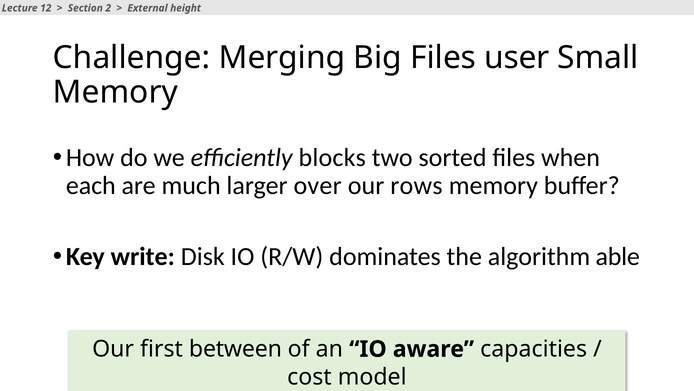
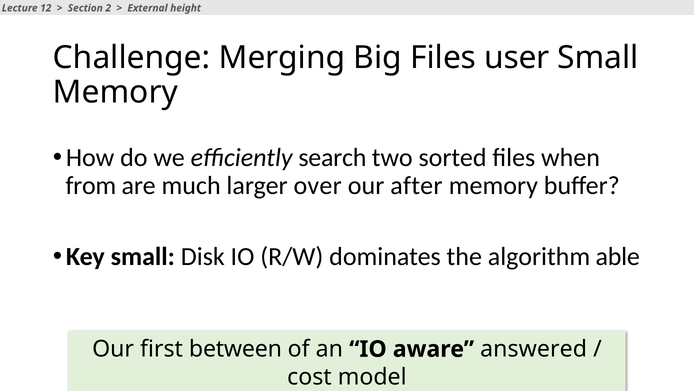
blocks: blocks -> search (332, 157)
each: each -> from (91, 186)
rows: rows -> after (416, 186)
Key write: write -> small (143, 256)
capacities: capacities -> answered (534, 349)
